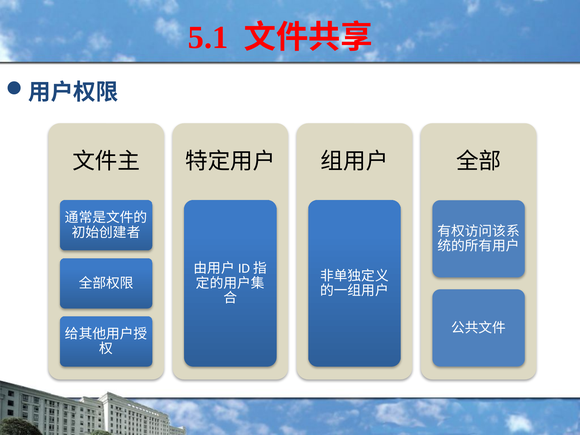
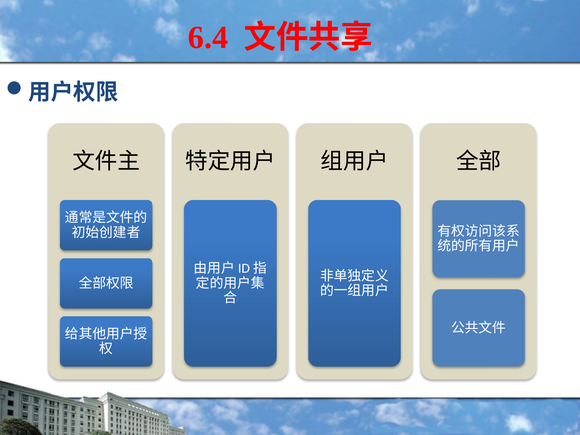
5.1: 5.1 -> 6.4 (208, 37)
